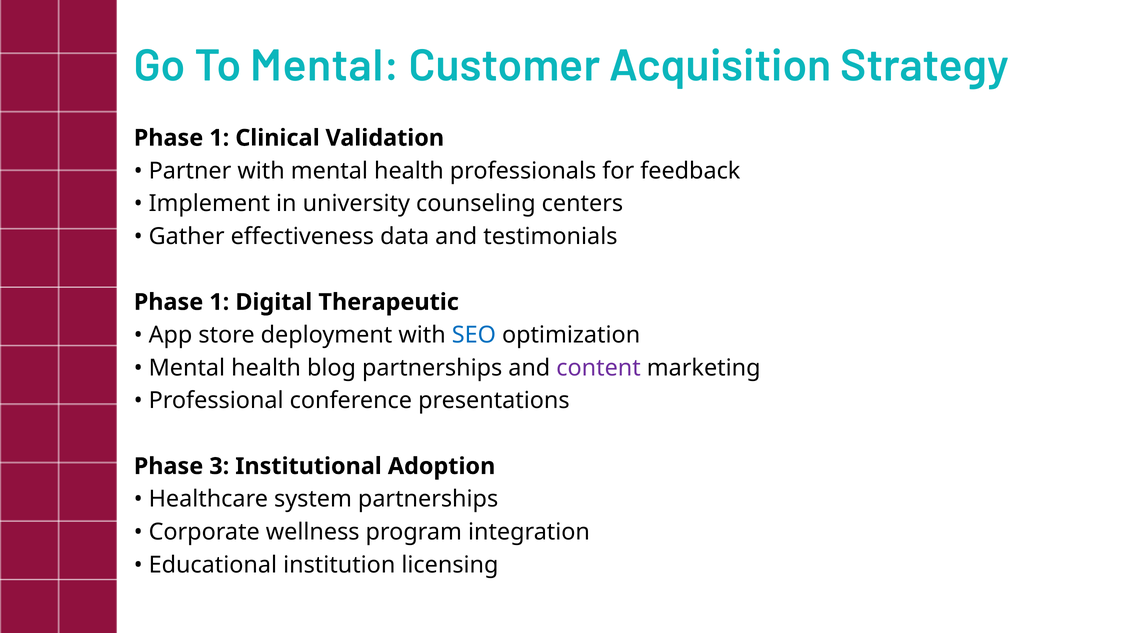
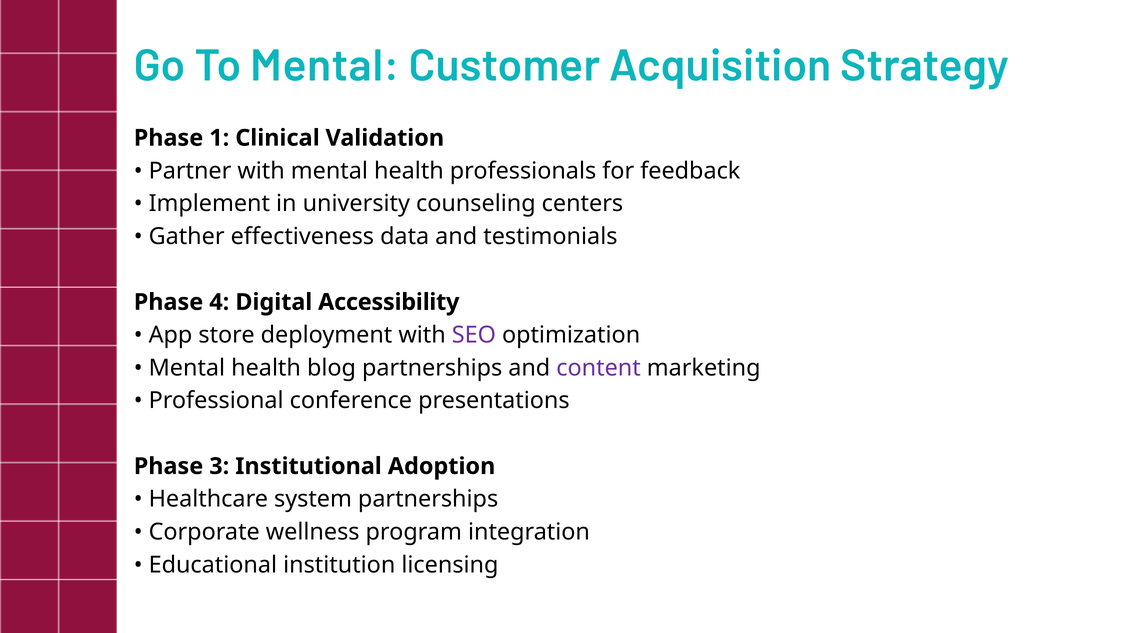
1: 1 -> 4 (219, 302)
Therapeutic: Therapeutic -> Accessibility (389, 302)
SEO colour: blue -> purple (474, 335)
